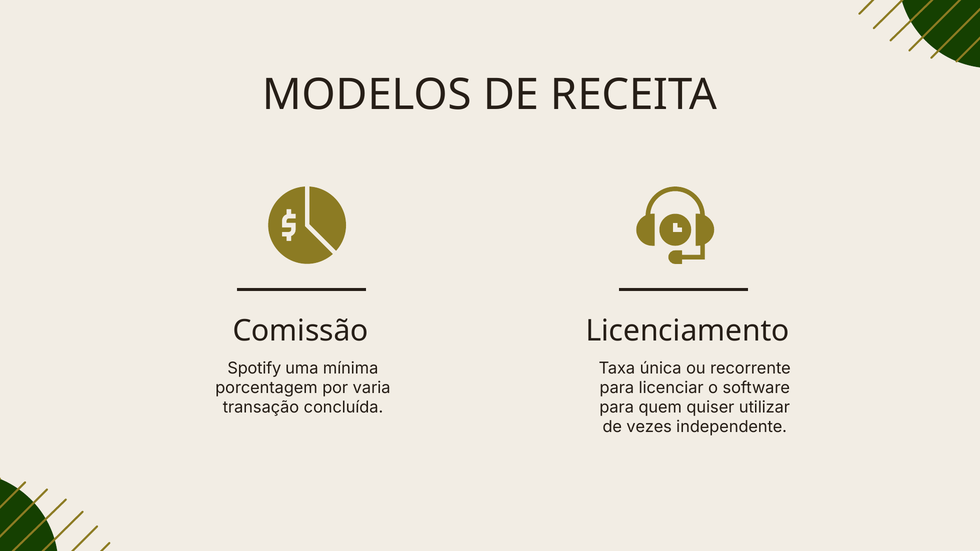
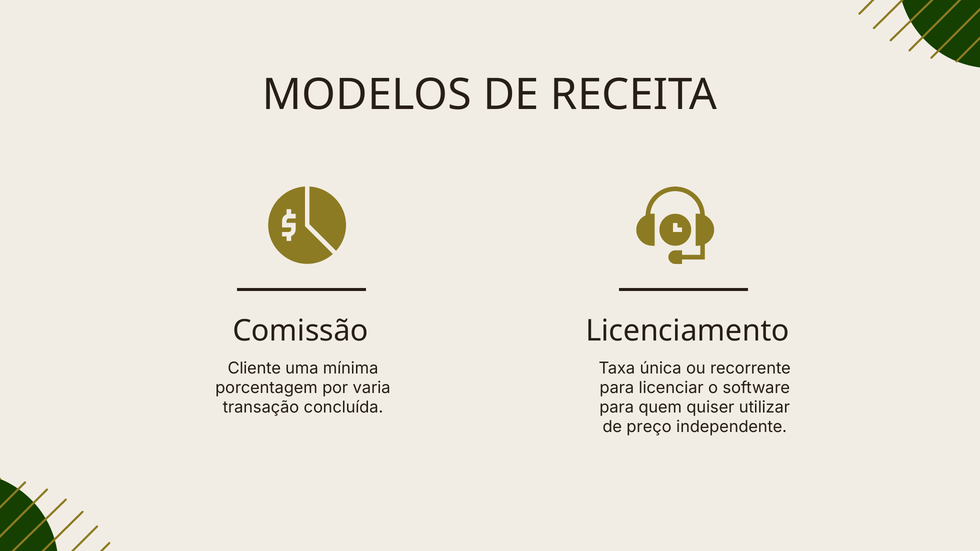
Spotify: Spotify -> Cliente (254, 368)
vezes: vezes -> preço (649, 427)
